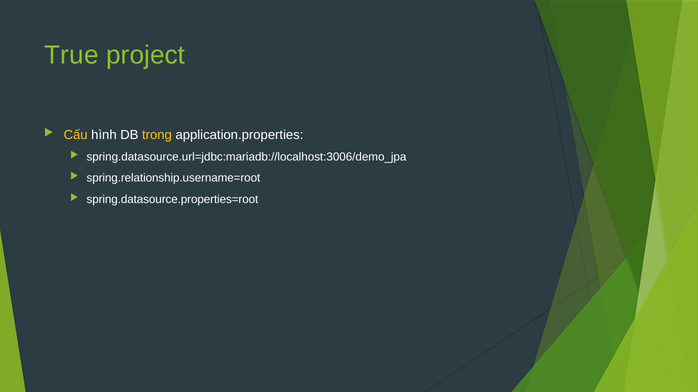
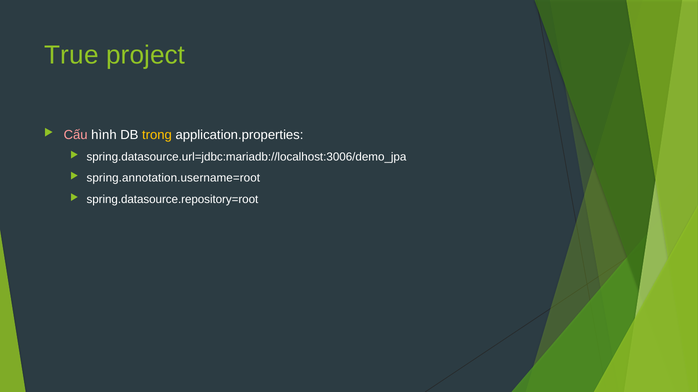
Cấu colour: yellow -> pink (76, 135)
spring.relationship.username=root: spring.relationship.username=root -> spring.annotation.username=root (173, 178)
spring.datasource.properties=root: spring.datasource.properties=root -> spring.datasource.repository=root (172, 200)
